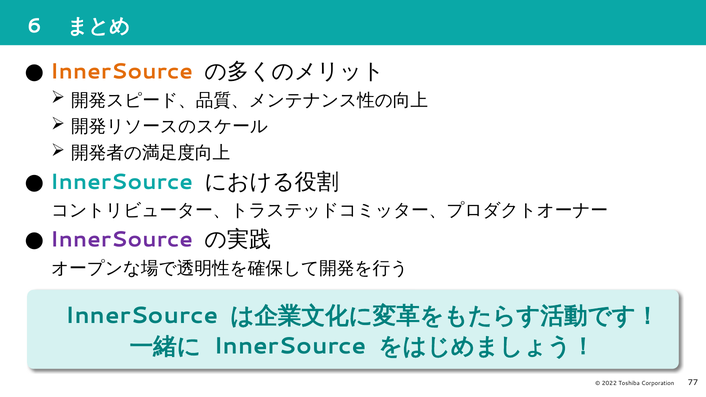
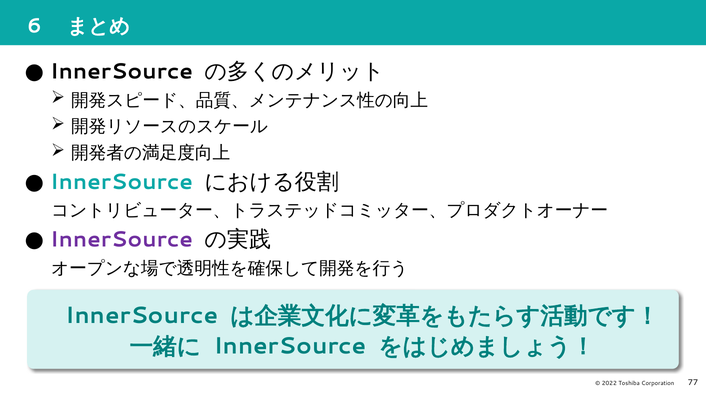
InnerSource colour: orange -> black (121, 71)
